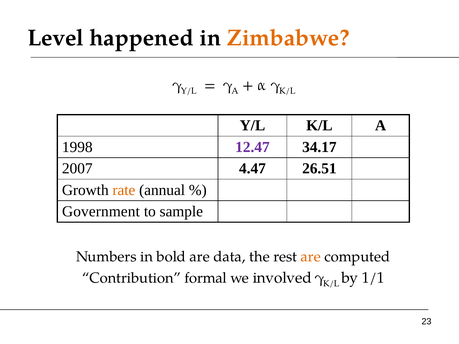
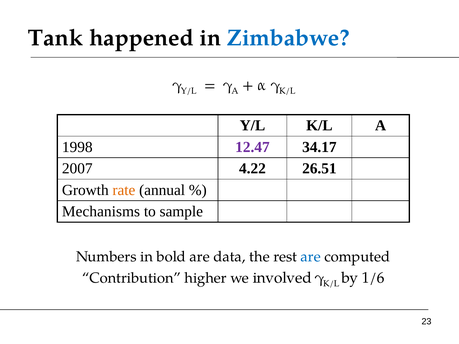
Level: Level -> Tank (55, 38)
Zimbabwe colour: orange -> blue (288, 38)
4.47: 4.47 -> 4.22 (252, 169)
Government: Government -> Mechanisms (101, 212)
are colour: orange -> blue (311, 257)
formal: formal -> higher (206, 278)
1/1: 1/1 -> 1/6 (373, 278)
